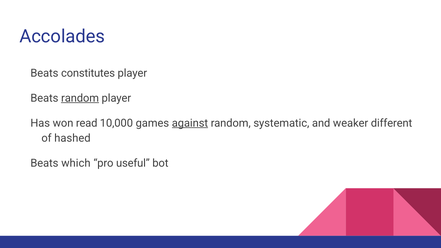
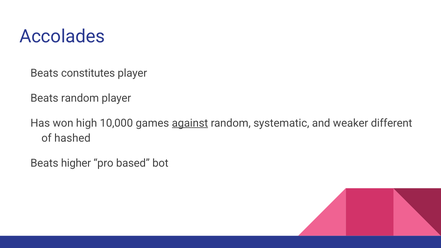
random underline: present -> none (80, 98)
read: read -> high (87, 123)
which: which -> higher (76, 163)
useful: useful -> based (133, 163)
